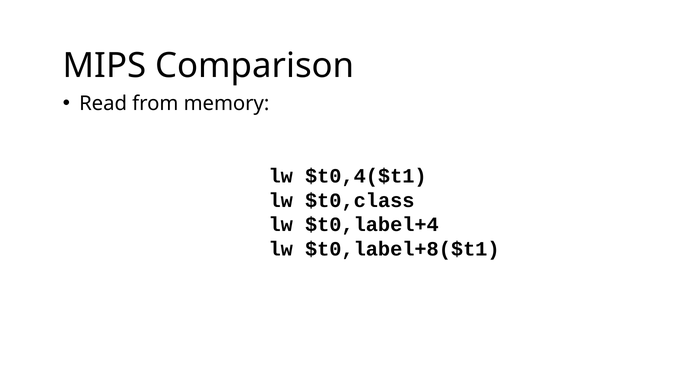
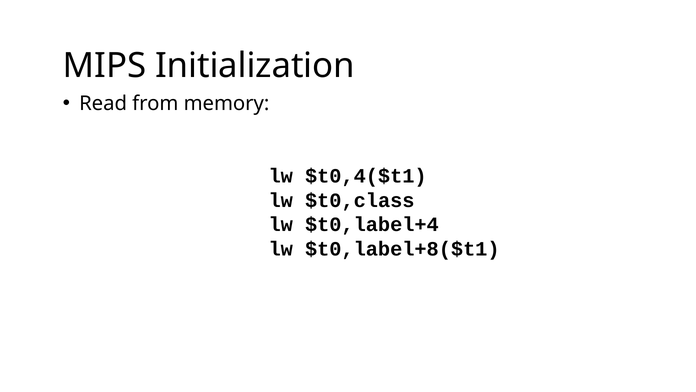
Comparison: Comparison -> Initialization (255, 66)
